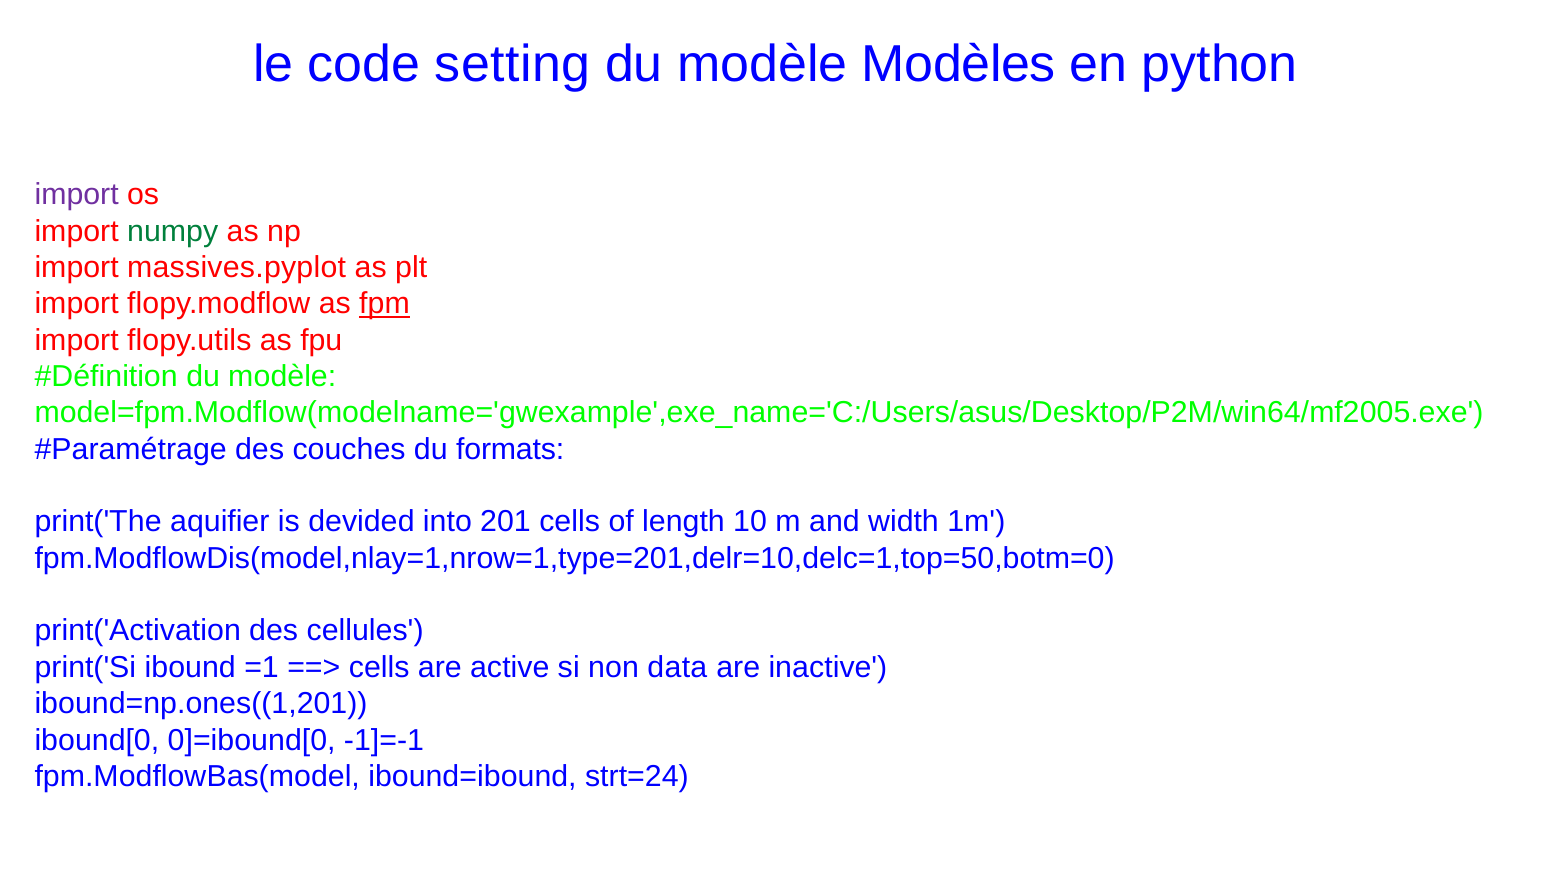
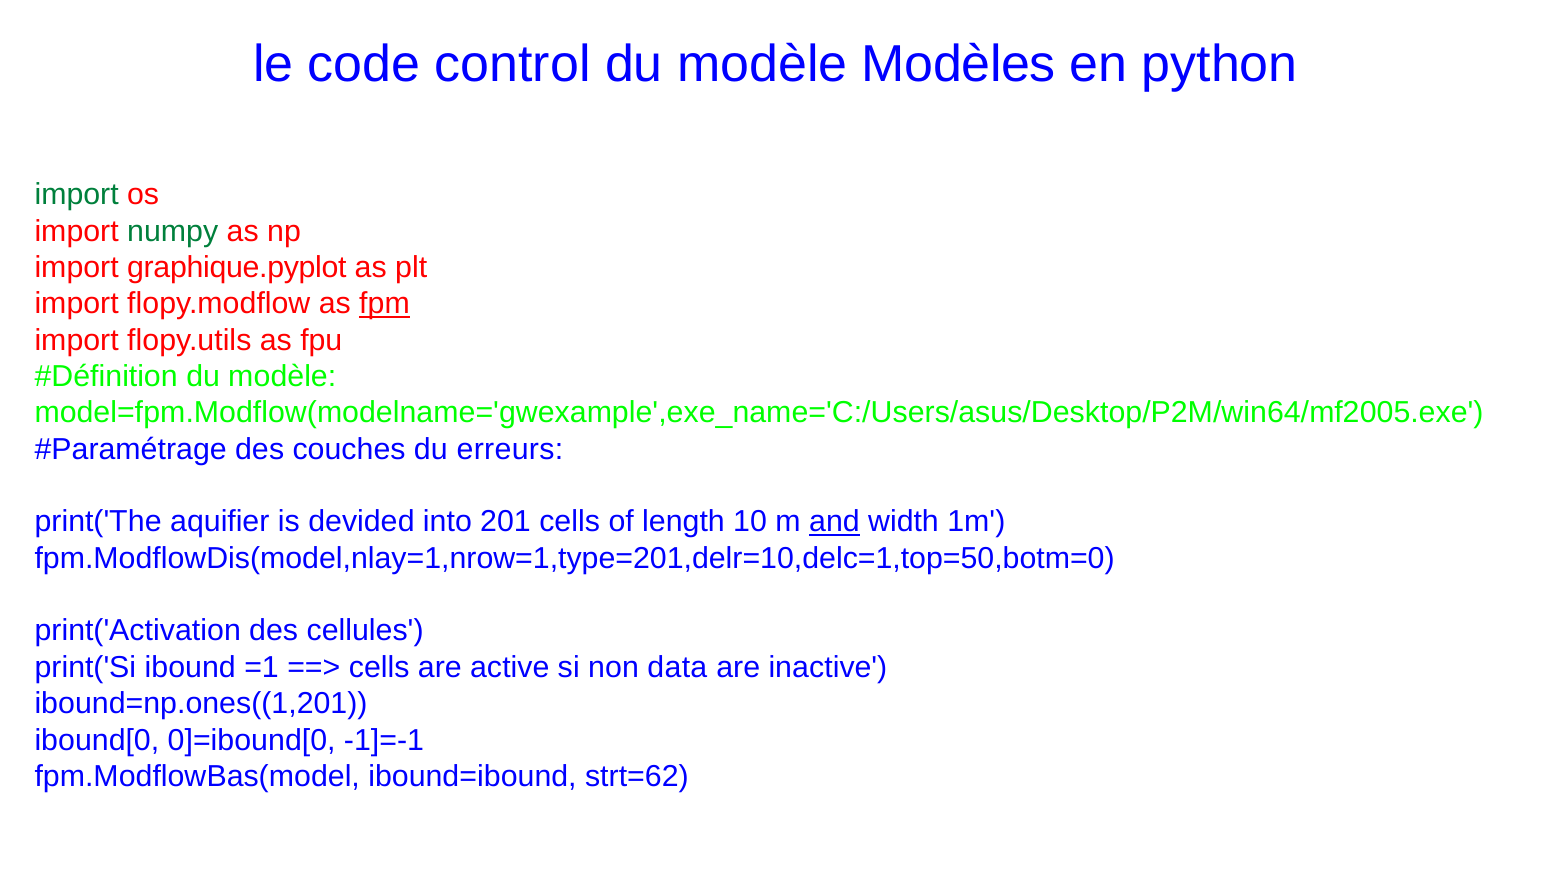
setting: setting -> control (513, 65)
import colour: purple -> green (77, 195)
massives.pyplot: massives.pyplot -> graphique.pyplot (237, 267)
formats: formats -> erreurs (510, 449)
and underline: none -> present (834, 522)
strt=24: strt=24 -> strt=62 (637, 777)
